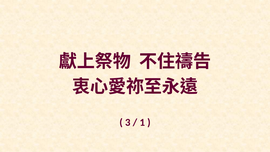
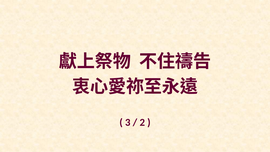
1: 1 -> 2 (142, 122)
